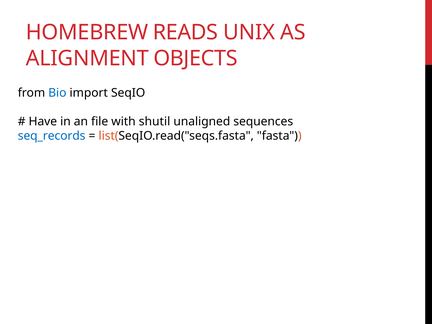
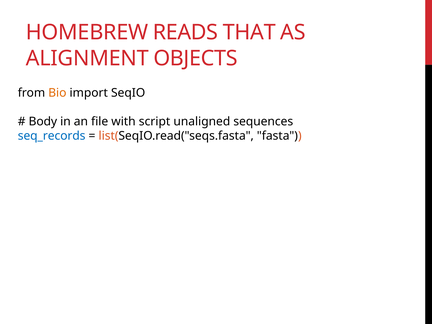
UNIX: UNIX -> THAT (249, 32)
Bio colour: blue -> orange (57, 93)
Have: Have -> Body (43, 122)
shutil: shutil -> script (155, 122)
